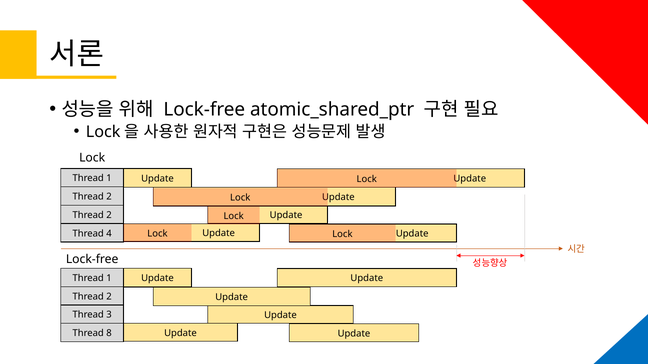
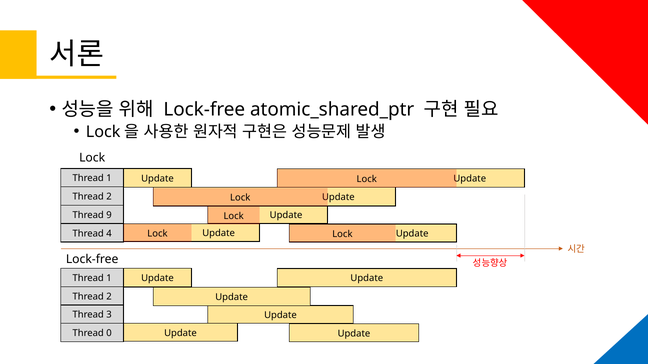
2: 2 -> 9 (109, 215)
8: 8 -> 0 (109, 334)
